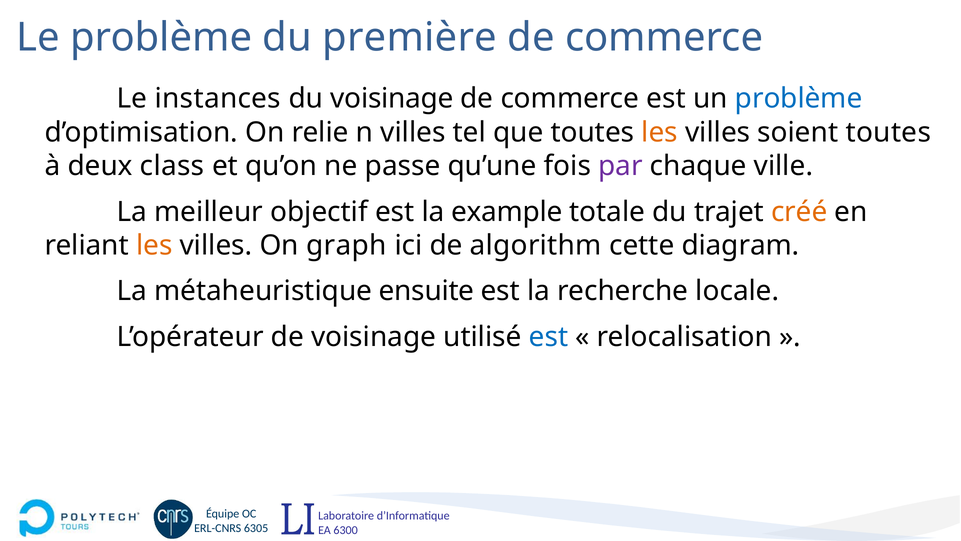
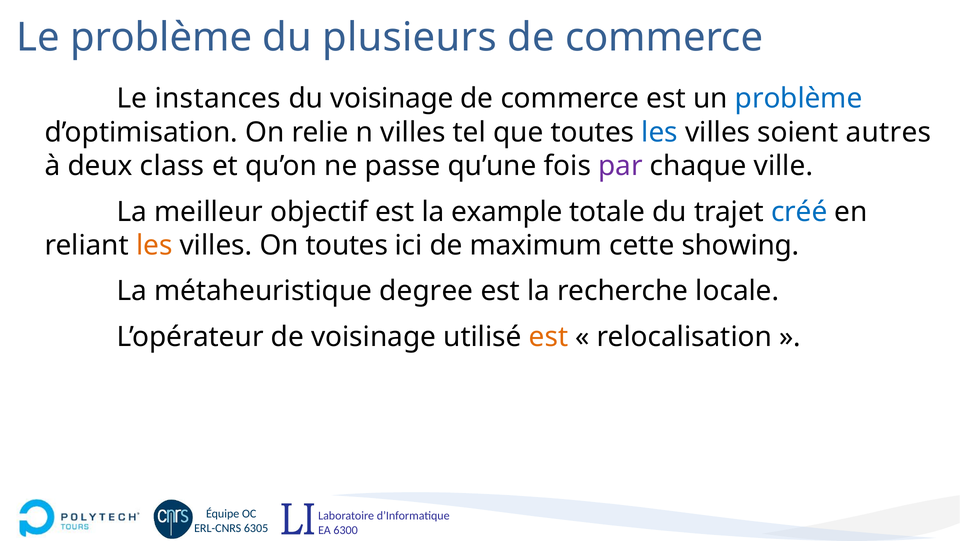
première: première -> plusieurs (410, 38)
les colour: orange -> blue (660, 132)
soient toutes: toutes -> autres (888, 132)
créé colour: orange -> blue (799, 212)
On graph: graph -> toutes (347, 245)
algorithm: algorithm -> maximum (536, 245)
diagram: diagram -> showing (740, 245)
ensuite: ensuite -> degree (426, 291)
est colour: blue -> orange (548, 337)
